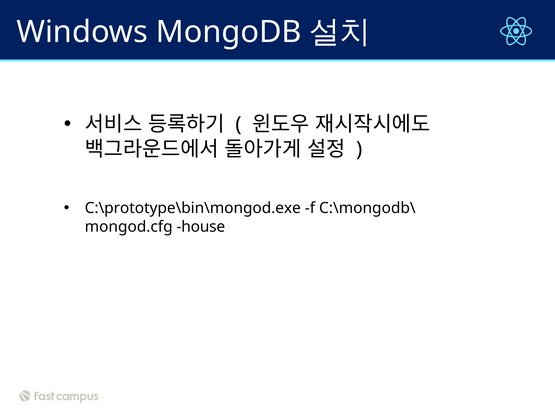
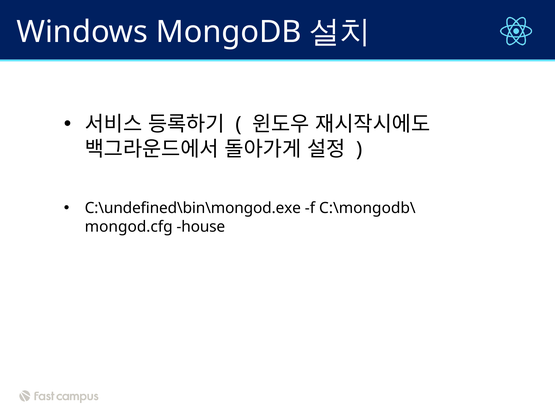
C:\prototype\bin\mongod.exe: C:\prototype\bin\mongod.exe -> C:\undefined\bin\mongod.exe (193, 208)
